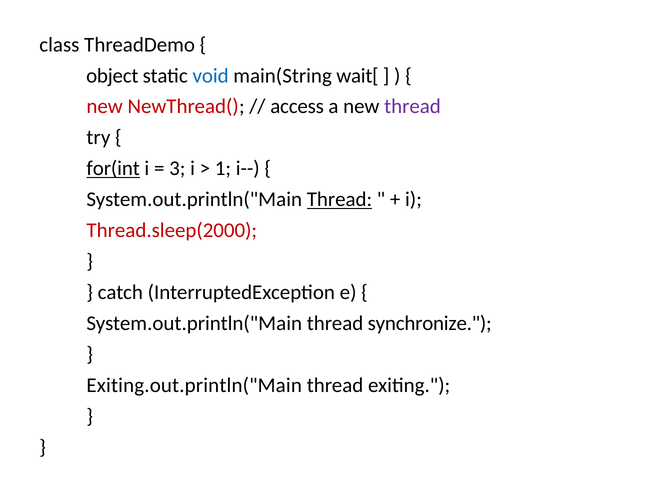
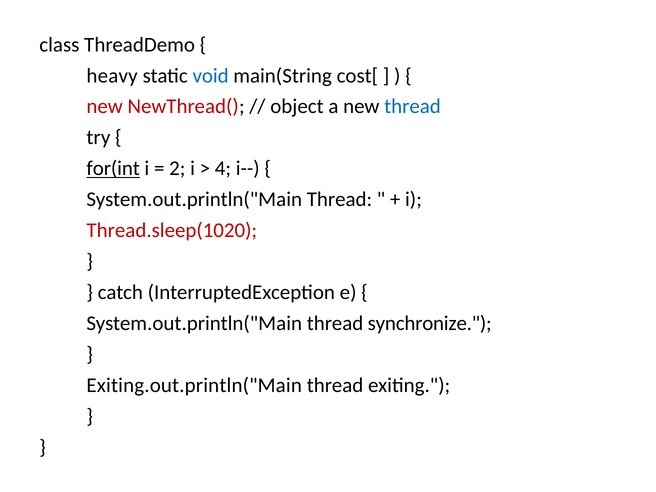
object: object -> heavy (112, 76)
wait[: wait[ -> cost[ (357, 76)
access: access -> object (297, 107)
thread colour: purple -> blue (412, 107)
3: 3 -> 2 (177, 169)
1: 1 -> 4 (223, 169)
Thread underline: present -> none (339, 199)
Thread.sleep(2000: Thread.sleep(2000 -> Thread.sleep(1020 (172, 230)
